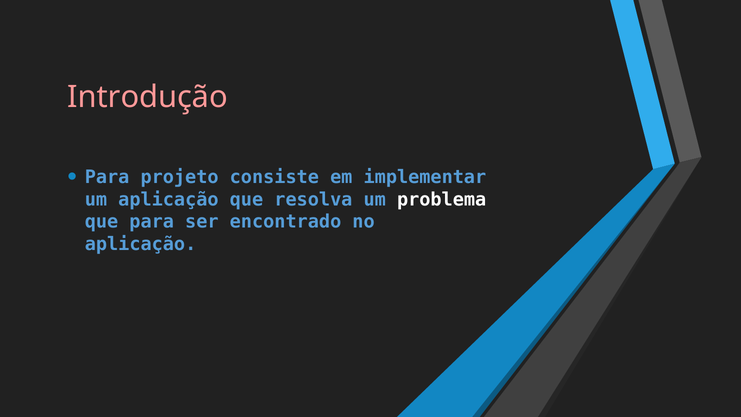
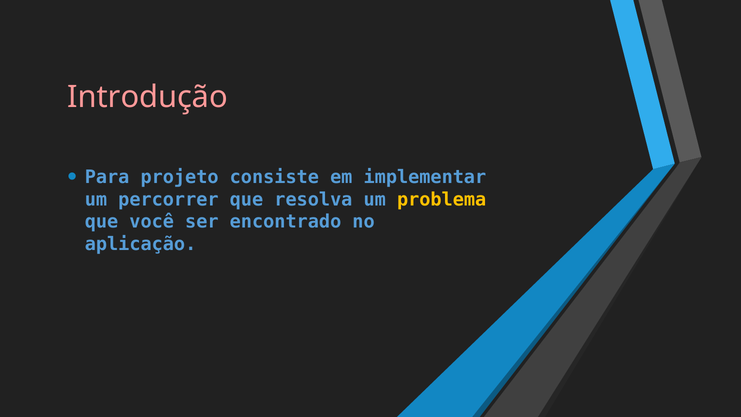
um aplicação: aplicação -> percorrer (168, 200)
problema colour: white -> yellow (442, 200)
que para: para -> você (152, 222)
